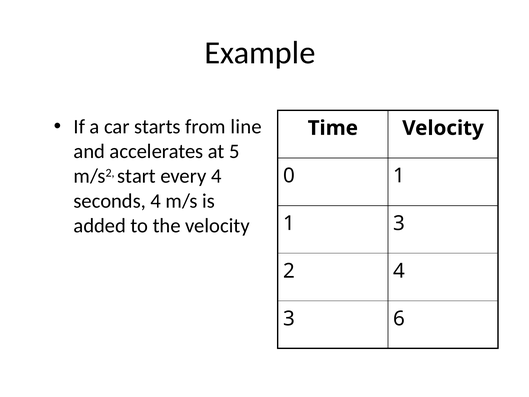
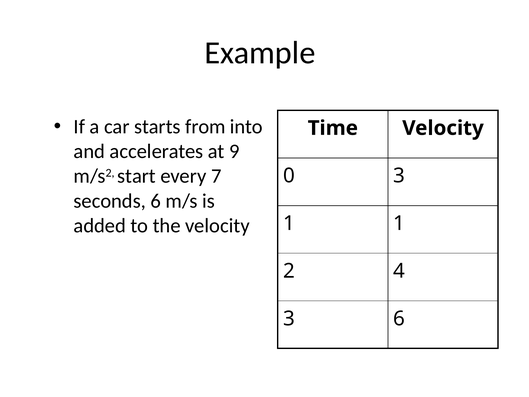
line: line -> into (246, 127)
5: 5 -> 9 (234, 151)
every 4: 4 -> 7 (216, 176)
0 1: 1 -> 3 (399, 176)
seconds 4: 4 -> 6 (156, 201)
1 3: 3 -> 1 (399, 223)
